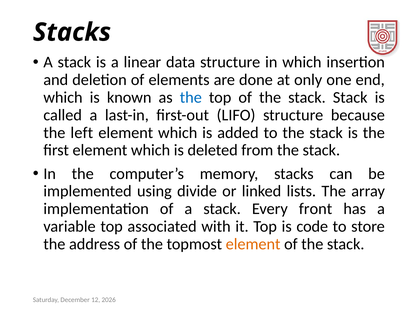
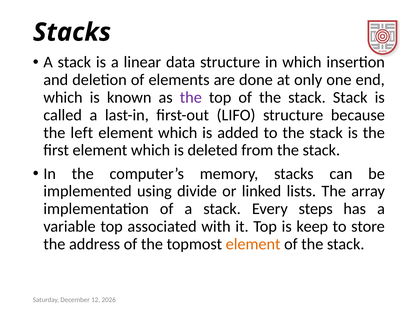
the colour: blue -> purple (191, 97)
front: front -> steps (316, 208)
code: code -> keep (312, 226)
